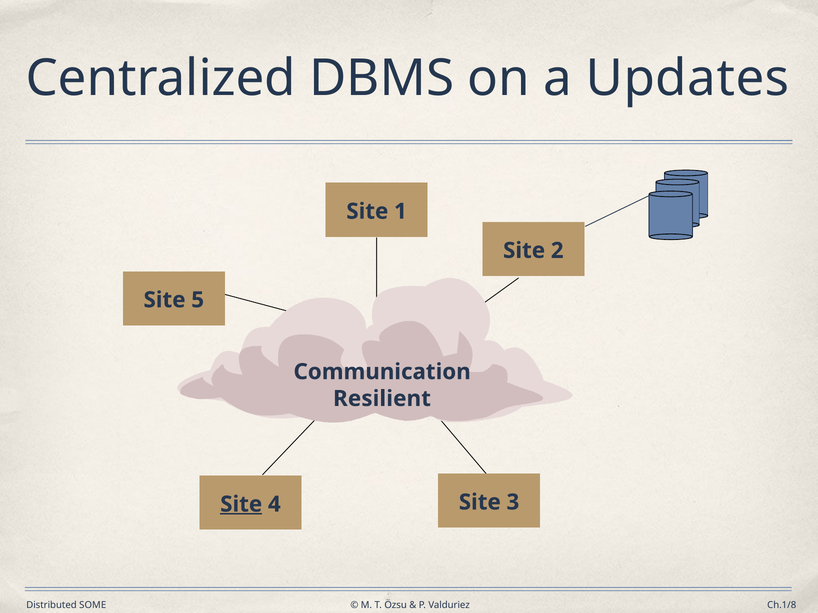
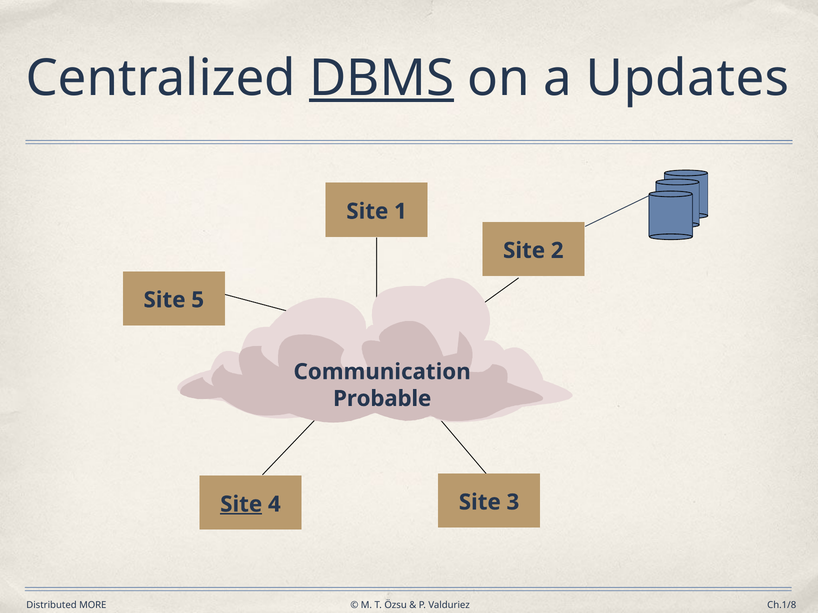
DBMS underline: none -> present (382, 78)
Resilient: Resilient -> Probable (382, 399)
SOME: SOME -> MORE (93, 605)
